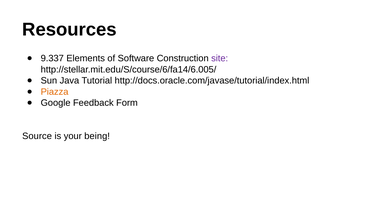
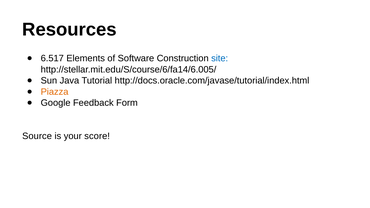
9.337: 9.337 -> 6.517 (52, 58)
site colour: purple -> blue (220, 58)
being: being -> score (97, 136)
